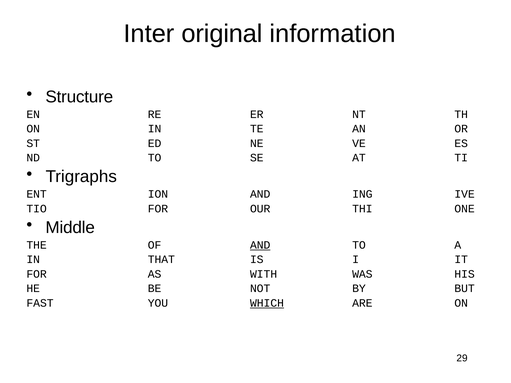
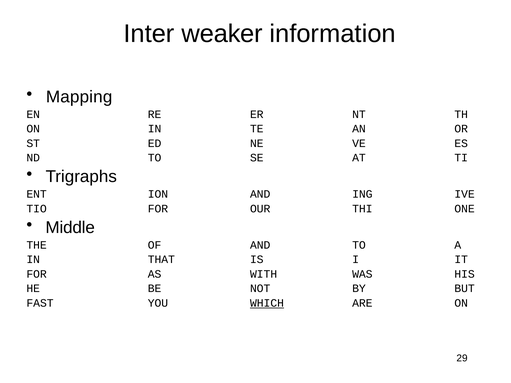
original: original -> weaker (222, 34)
Structure: Structure -> Mapping (79, 97)
AND underline: present -> none (260, 245)
